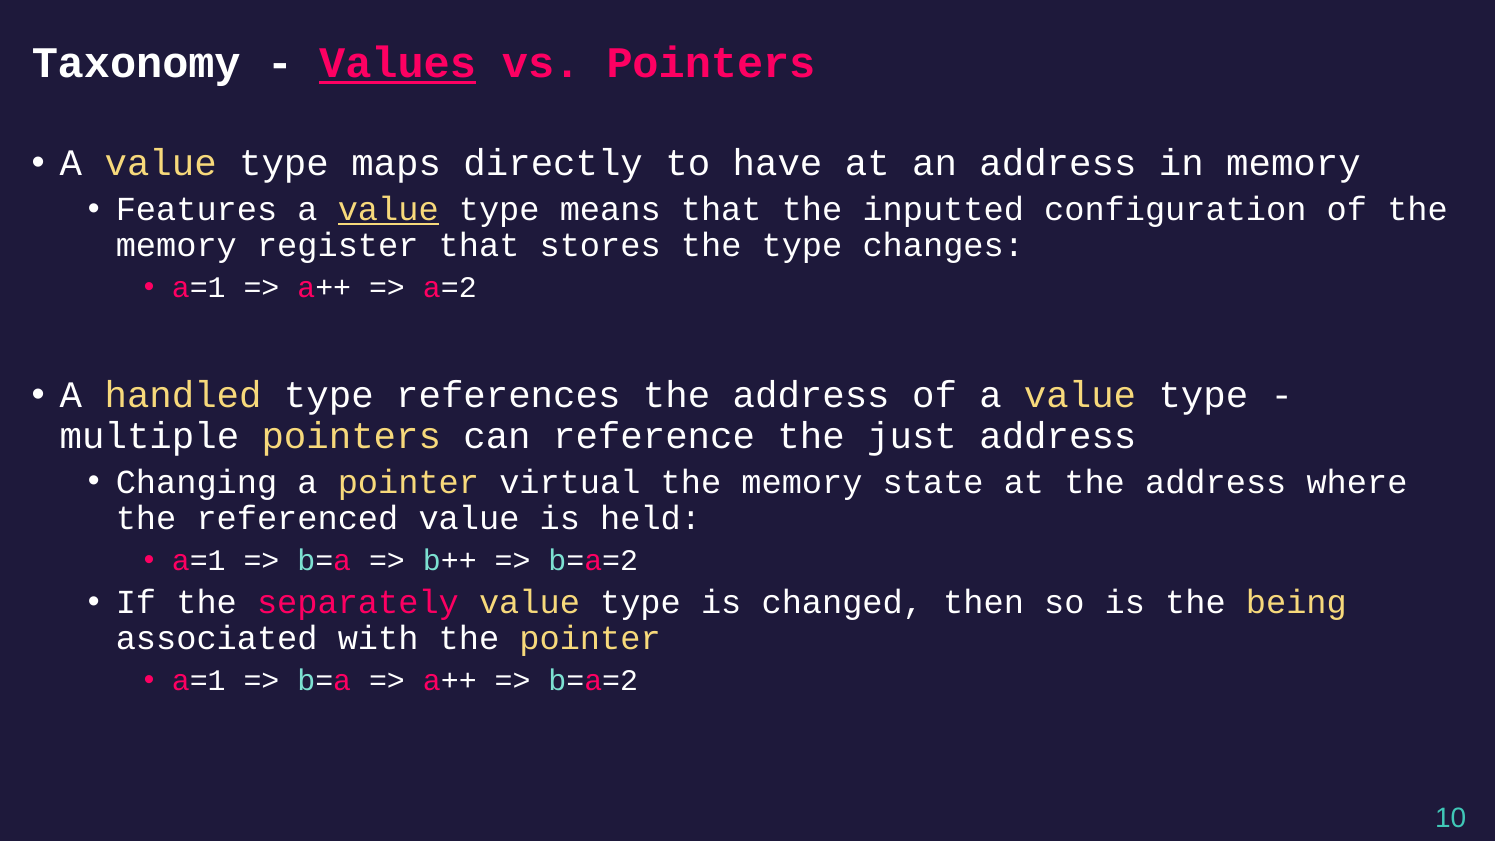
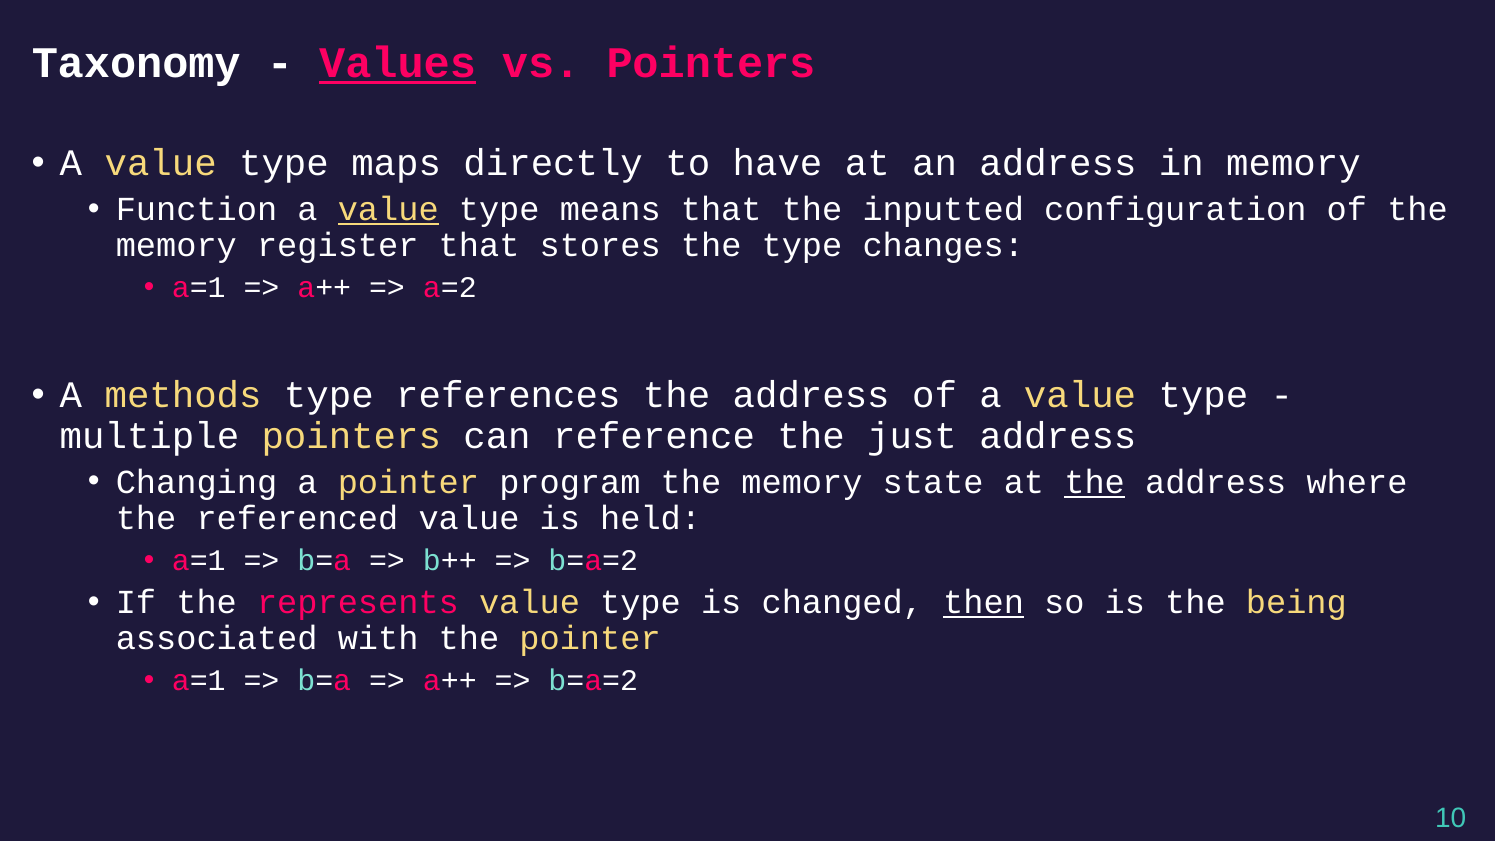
Features: Features -> Function (197, 209)
handled: handled -> methods (183, 396)
virtual: virtual -> program (570, 482)
the underline: none -> present (1095, 482)
separately: separately -> represents (358, 602)
then underline: none -> present (984, 602)
